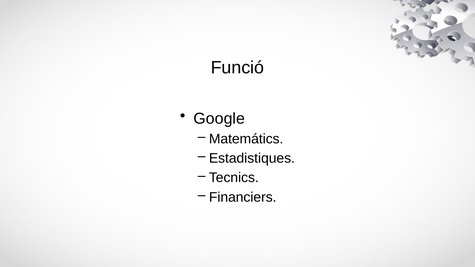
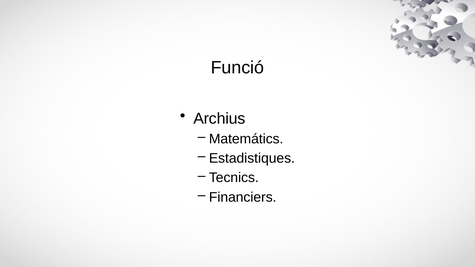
Google: Google -> Archius (219, 119)
